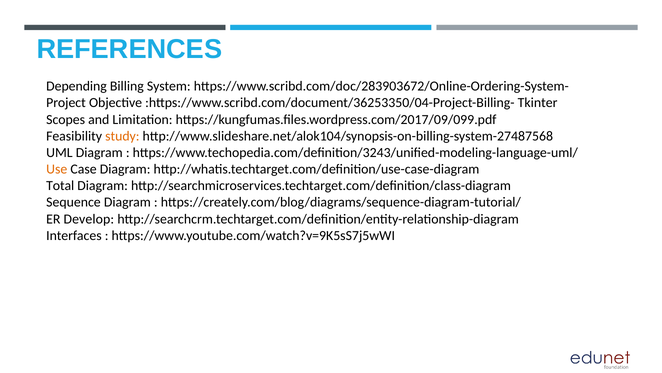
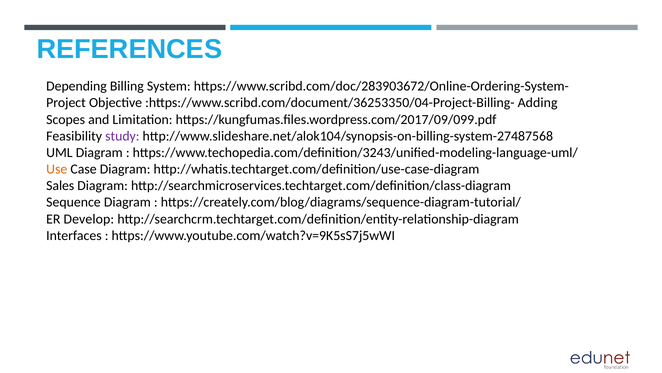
Tkinter: Tkinter -> Adding (538, 103)
study colour: orange -> purple (122, 136)
Total: Total -> Sales (60, 185)
